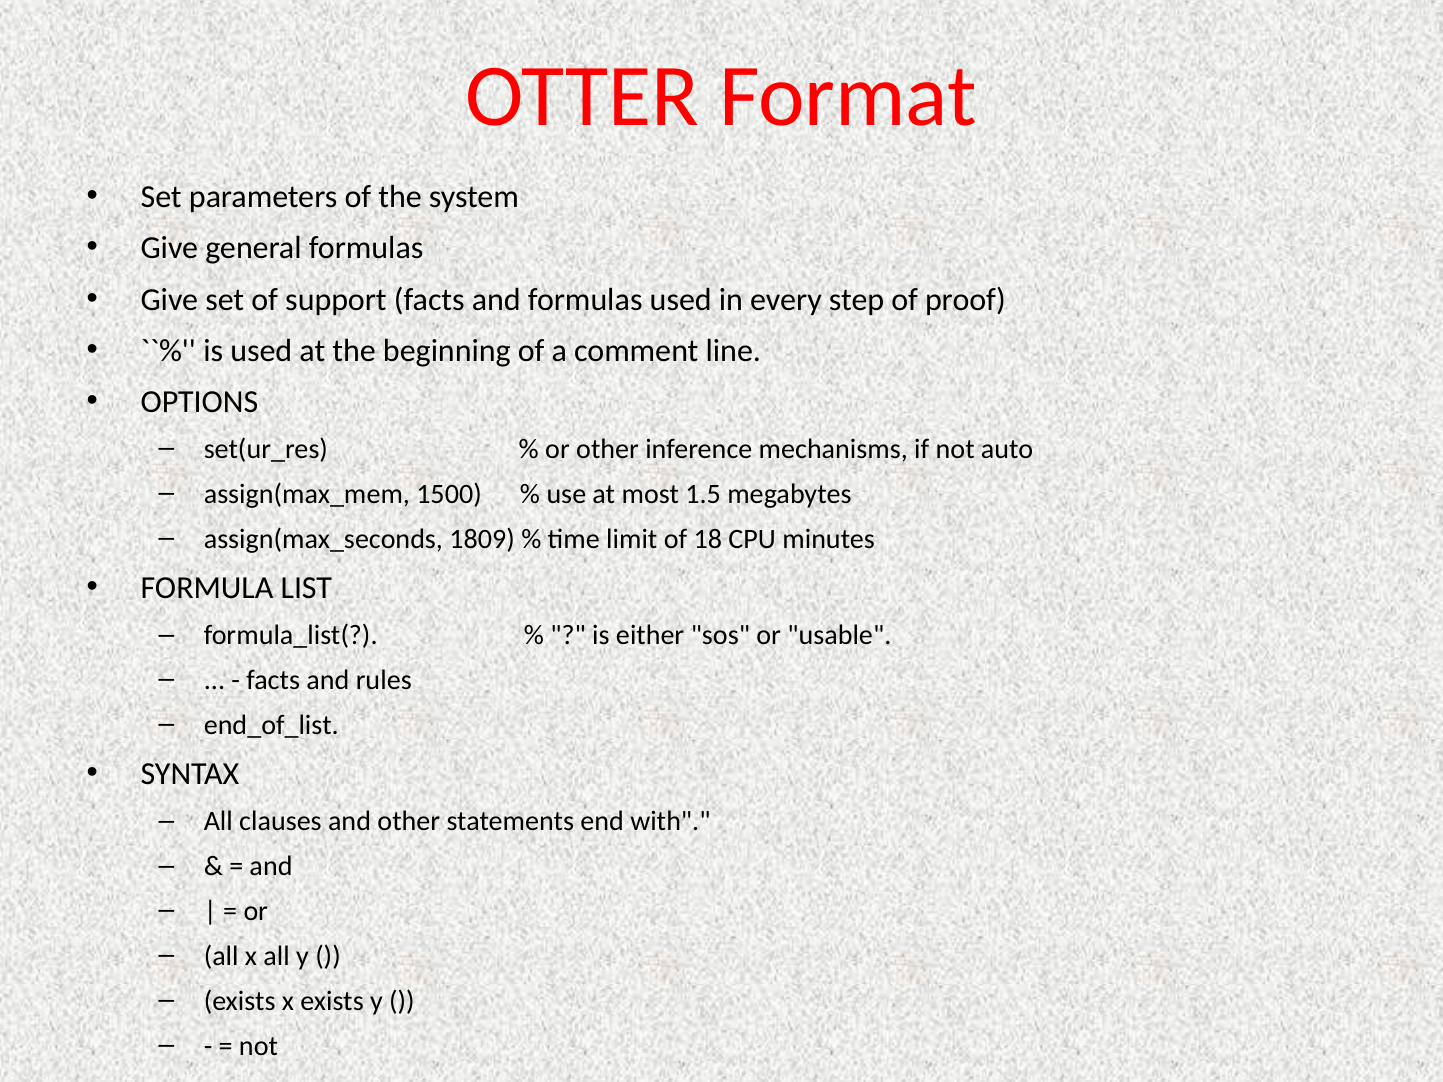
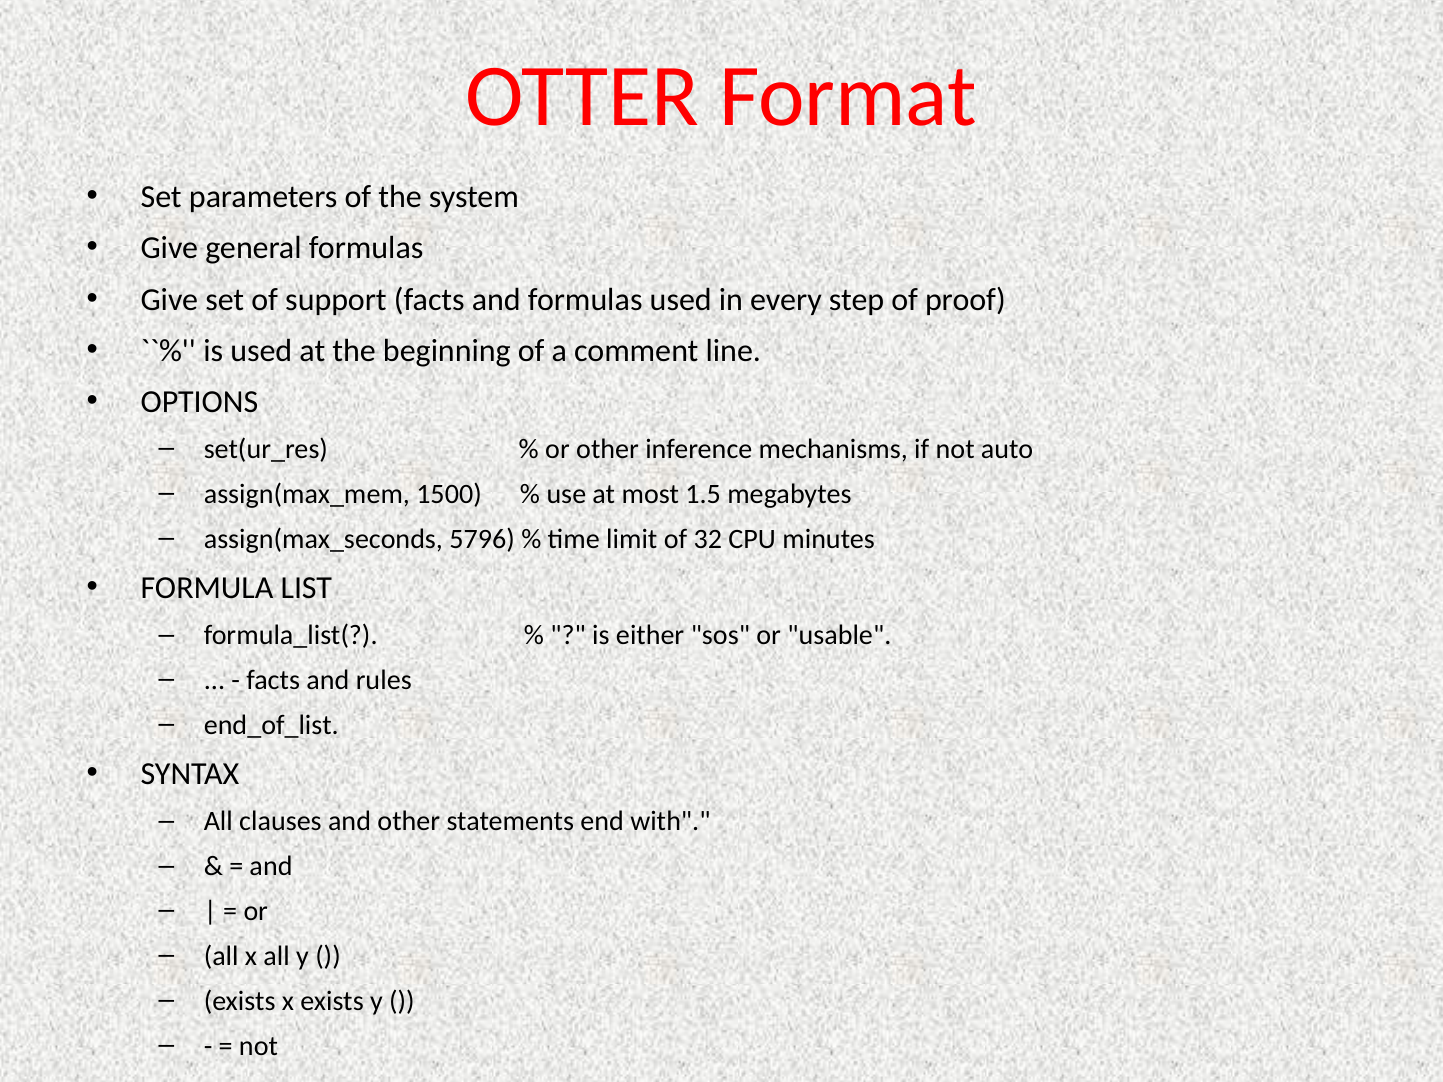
1809: 1809 -> 5796 (482, 539)
18: 18 -> 32 (708, 539)
